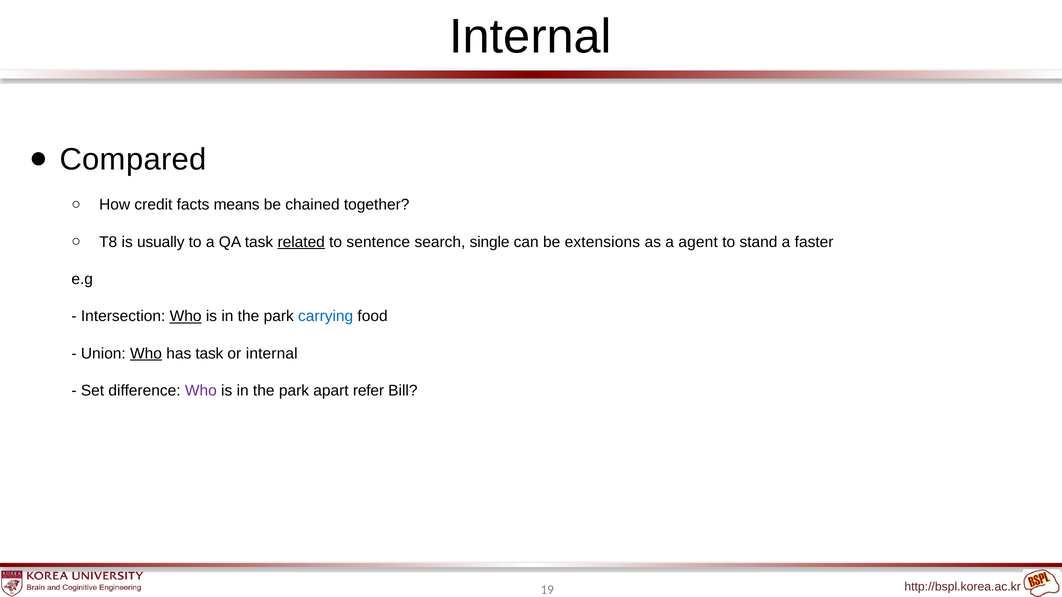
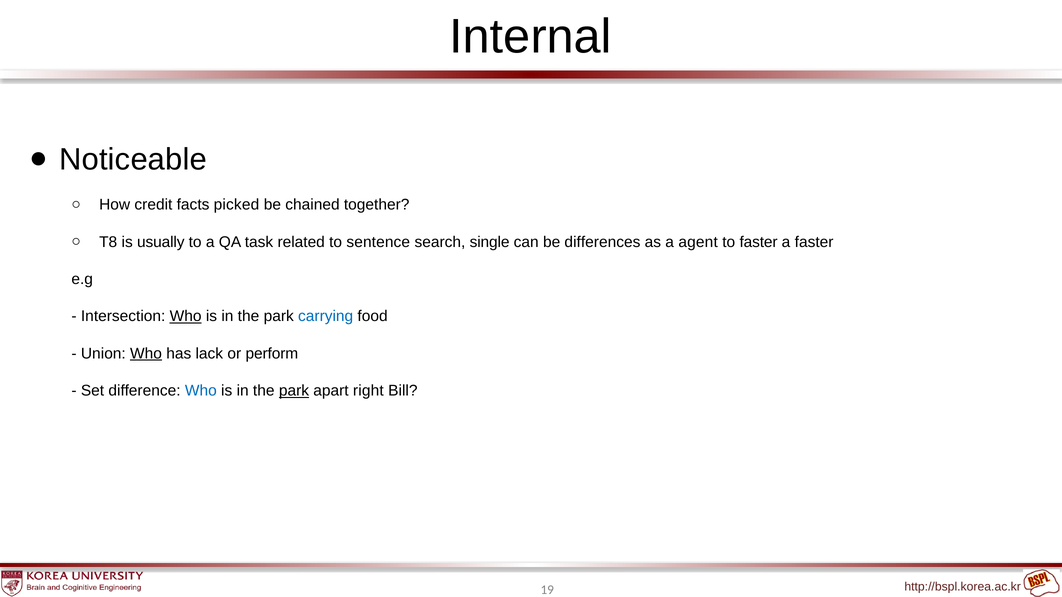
Compared: Compared -> Noticeable (133, 160)
means: means -> picked (237, 205)
related underline: present -> none (301, 242)
extensions: extensions -> differences (602, 242)
to stand: stand -> faster (759, 242)
has task: task -> lack (209, 354)
or internal: internal -> perform (272, 354)
Who colour: purple -> blue (201, 391)
park underline: none -> present (294, 391)
refer: refer -> right (368, 391)
